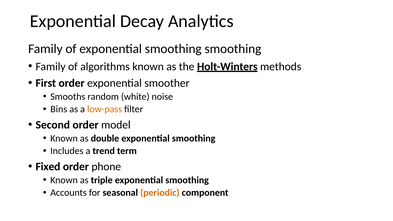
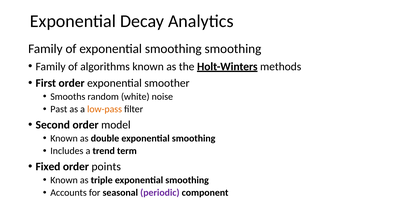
Bins: Bins -> Past (59, 109)
phone: phone -> points (106, 167)
periodic colour: orange -> purple (160, 193)
